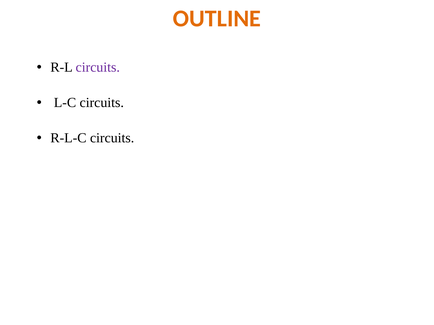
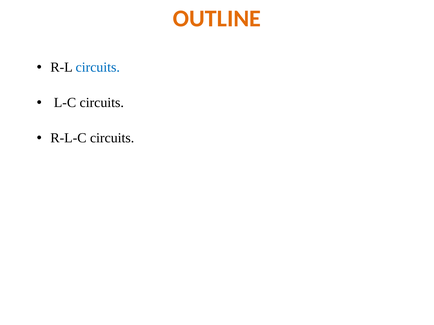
circuits colour: purple -> blue (98, 67)
